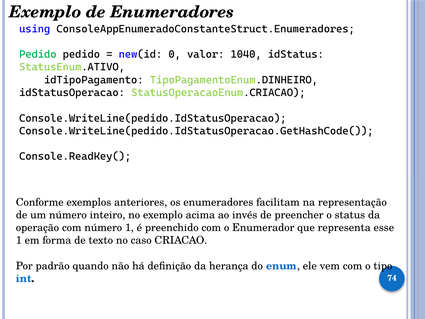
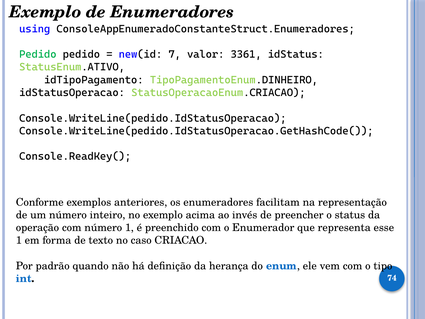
0: 0 -> 7 (175, 54)
1040: 1040 -> 3361 (246, 54)
